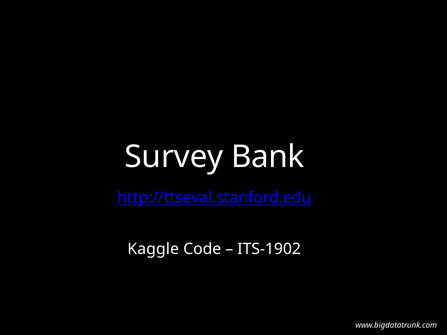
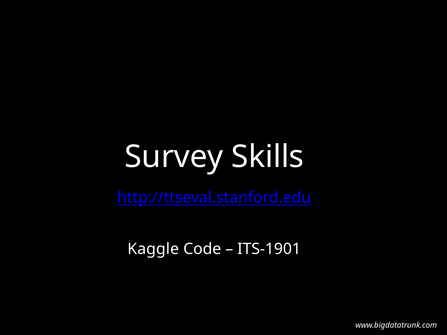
Bank: Bank -> Skills (268, 157)
ITS-1902: ITS-1902 -> ITS-1901 (269, 249)
